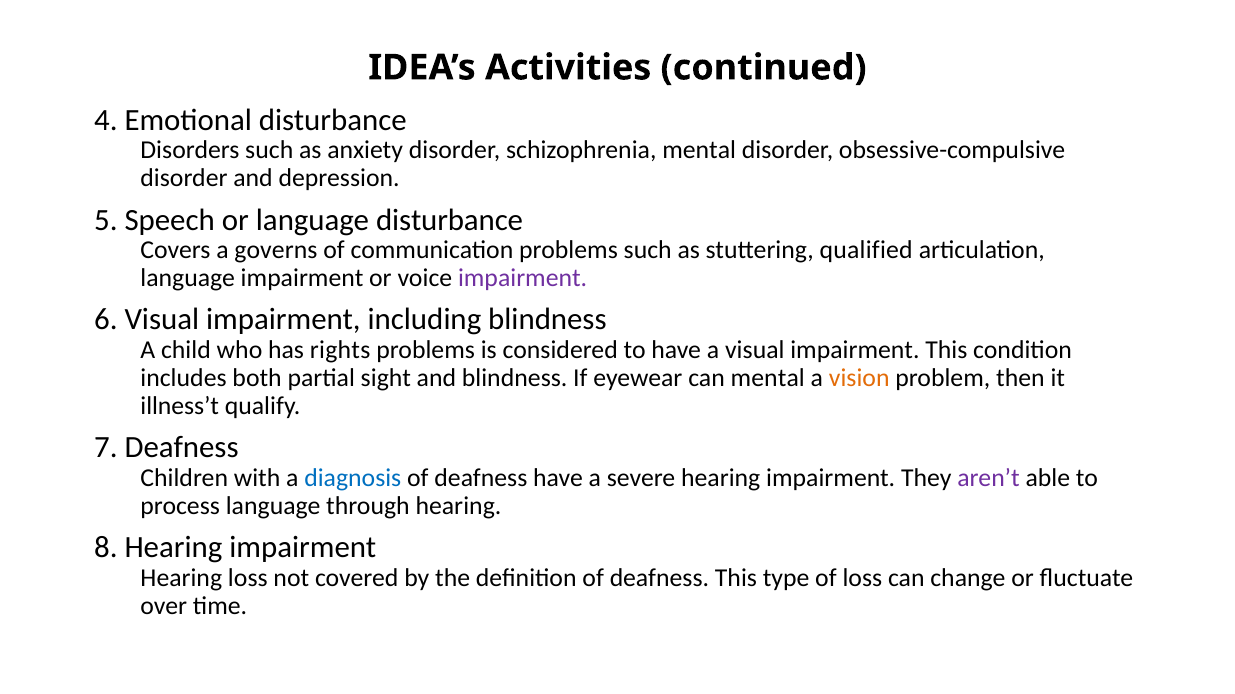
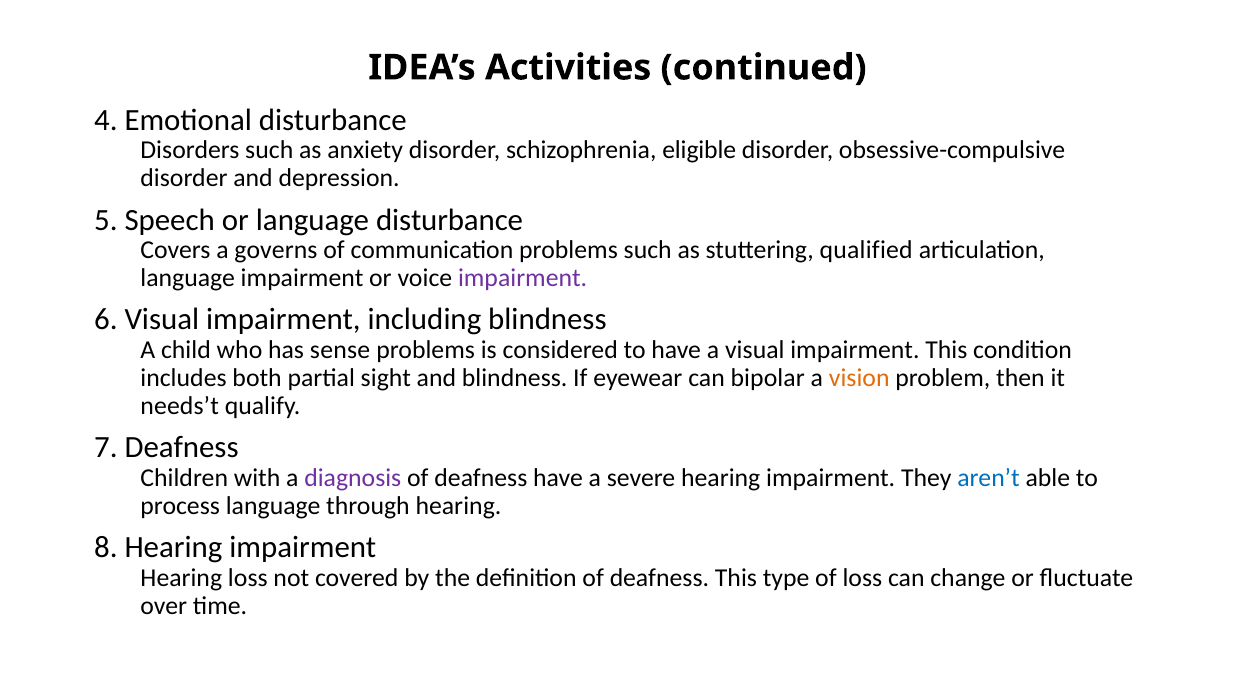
schizophrenia mental: mental -> eligible (699, 151)
rights: rights -> sense (340, 351)
can mental: mental -> bipolar (768, 378)
illness’t: illness’t -> needs’t (180, 406)
diagnosis colour: blue -> purple (353, 478)
aren’t colour: purple -> blue (988, 478)
